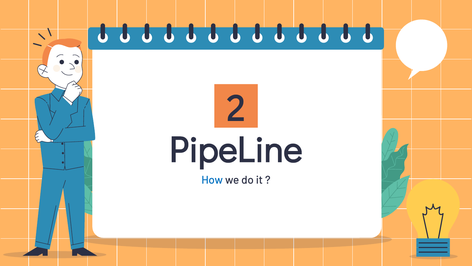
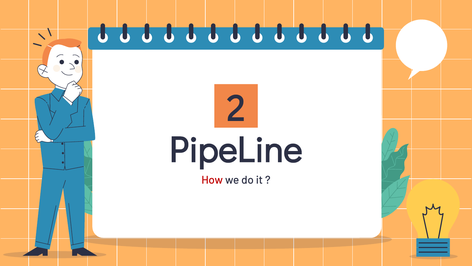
How colour: blue -> red (212, 180)
